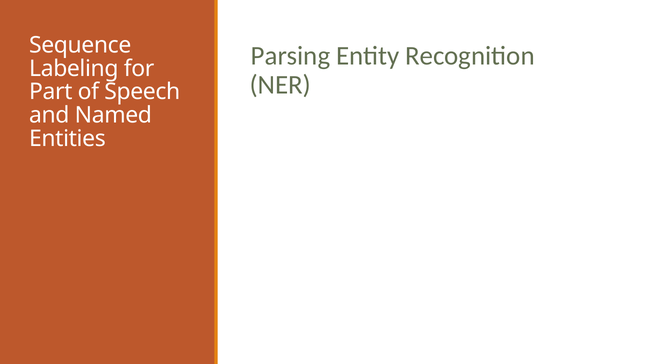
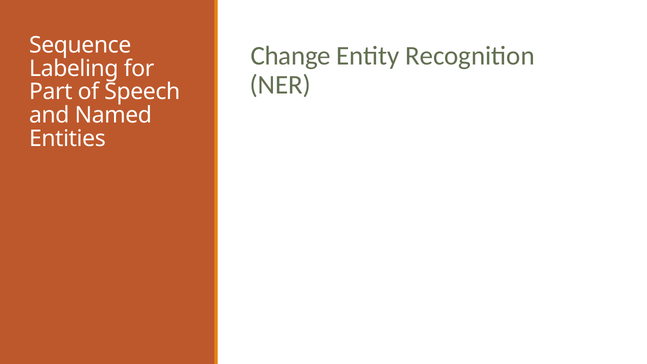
Parsing: Parsing -> Change (291, 56)
